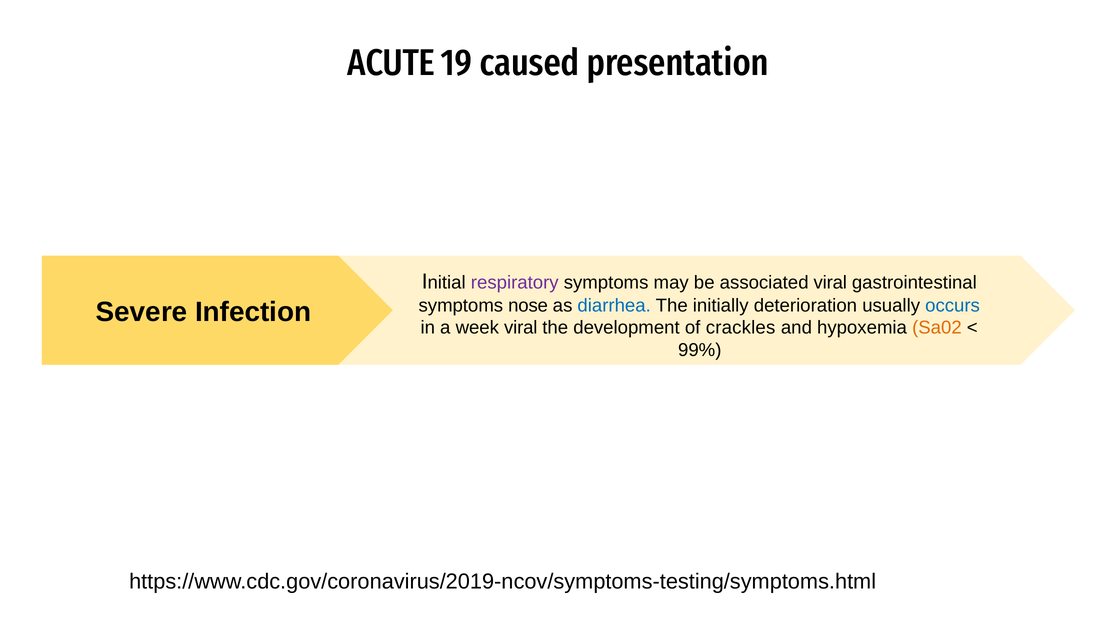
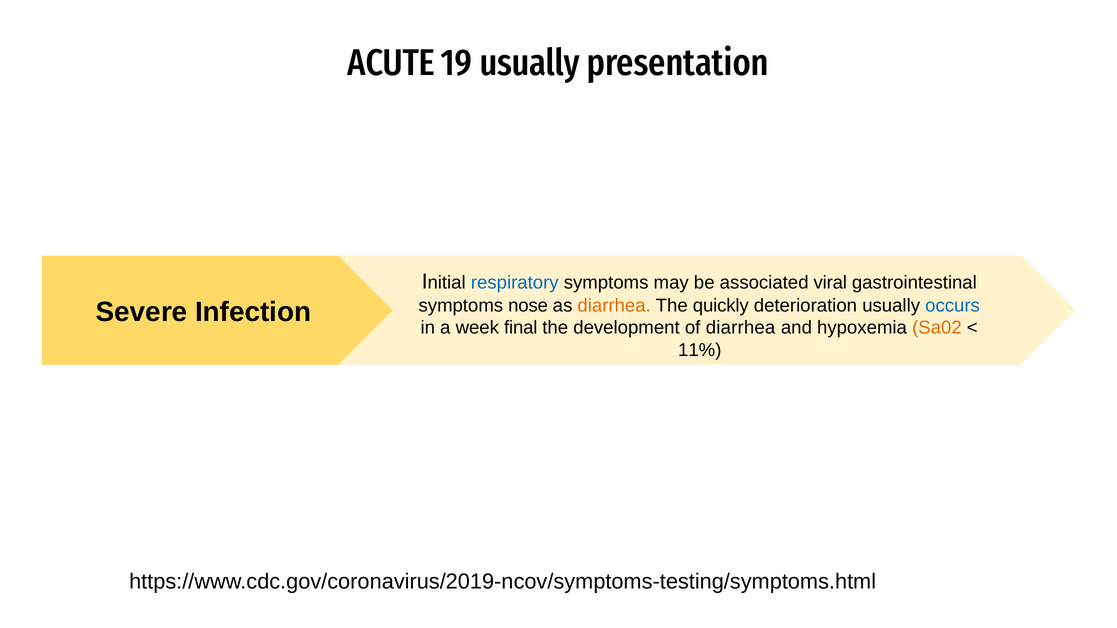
19 caused: caused -> usually (530, 63)
respiratory colour: purple -> blue (515, 283)
diarrhea colour: blue -> orange (614, 306)
initially: initially -> quickly (721, 306)
week viral: viral -> final (521, 328)
of crackles: crackles -> diarrhea (741, 328)
99%: 99% -> 11% (700, 350)
